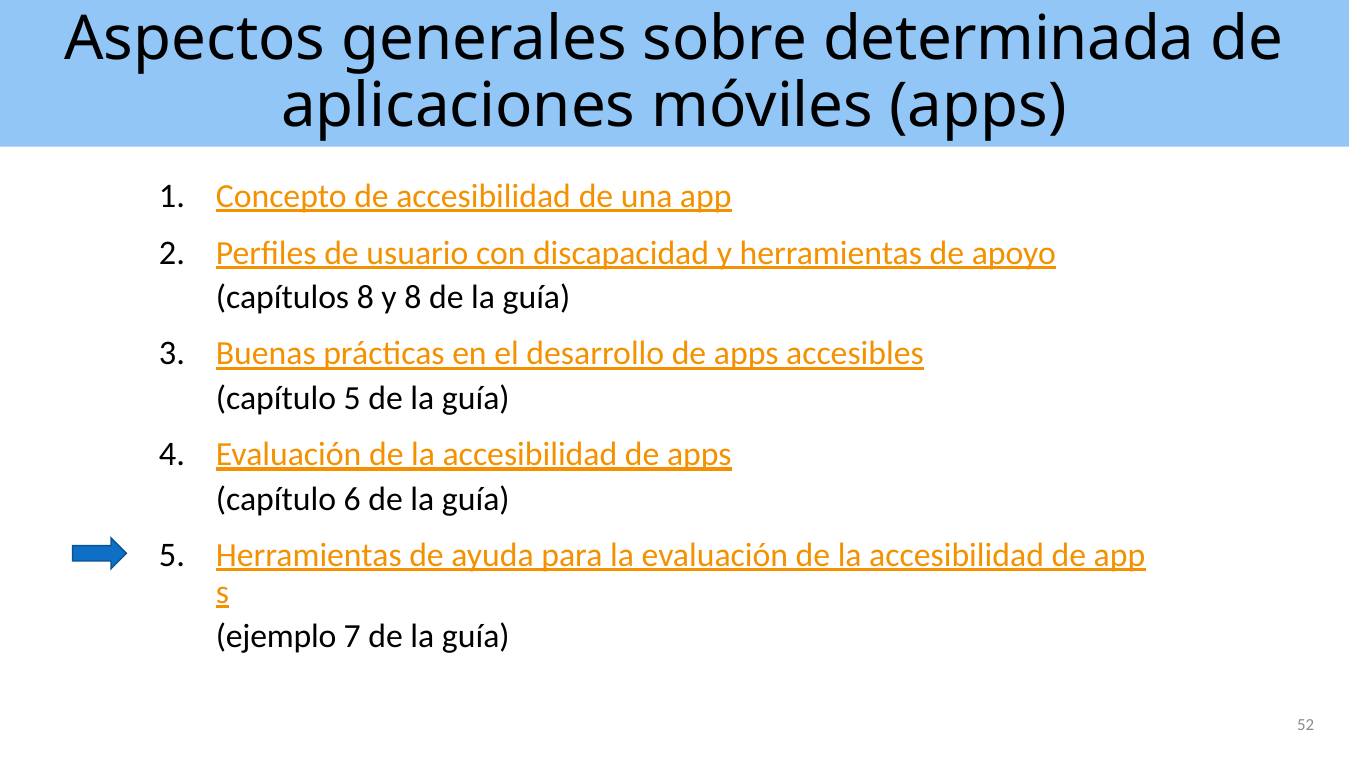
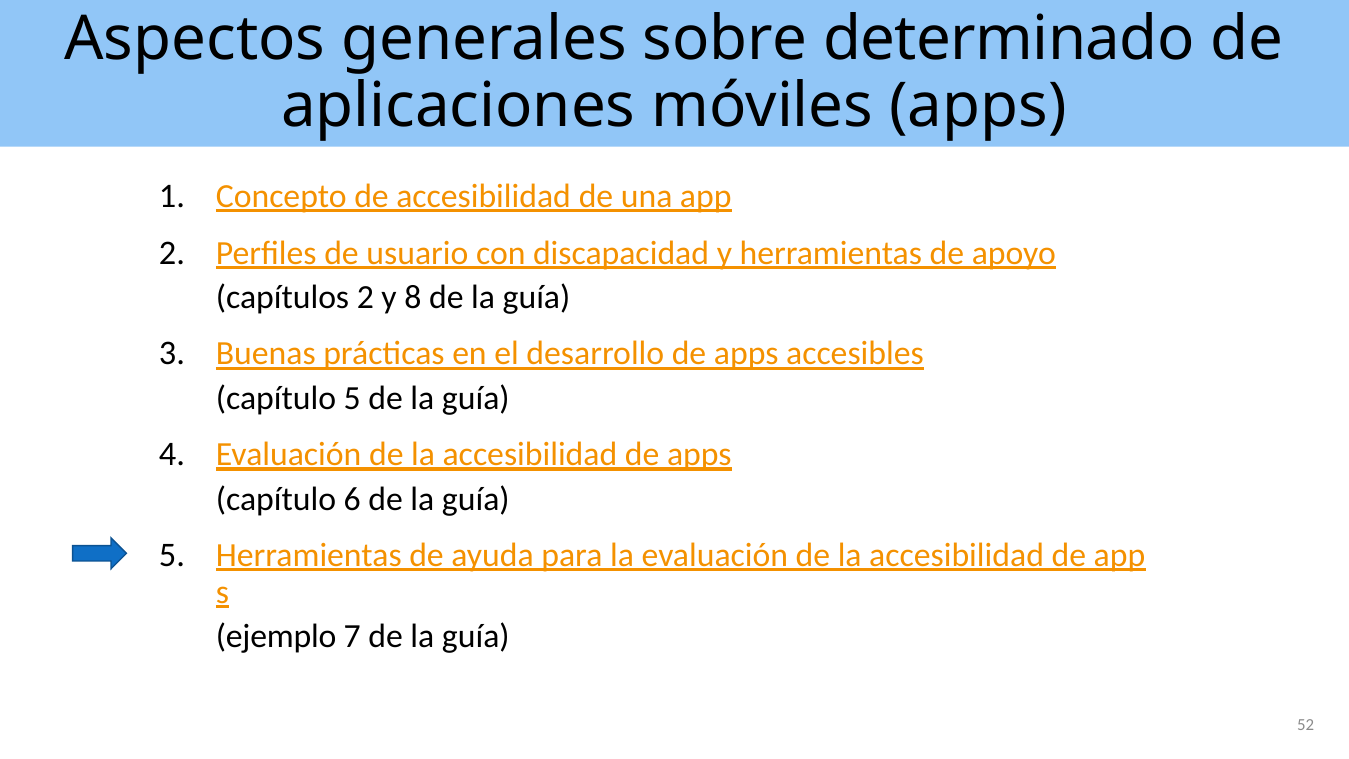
determinada: determinada -> determinado (1009, 40)
capítulos 8: 8 -> 2 (365, 297)
